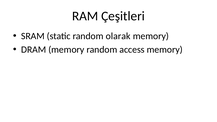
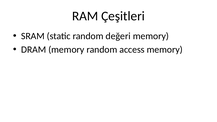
olarak: olarak -> değeri (118, 36)
